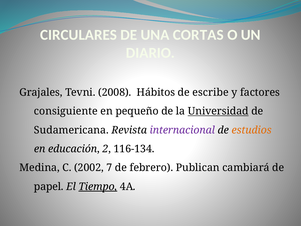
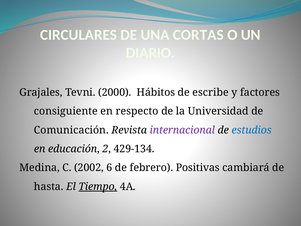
2008: 2008 -> 2000 (115, 92)
pequeño: pequeño -> respecto (137, 111)
Universidad underline: present -> none (218, 111)
Sudamericana: Sudamericana -> Comunicación (71, 130)
estudios colour: orange -> blue (252, 130)
116-134: 116-134 -> 429-134 (134, 149)
7: 7 -> 6 (109, 168)
Publican: Publican -> Positivas (198, 168)
papel: papel -> hasta (49, 186)
